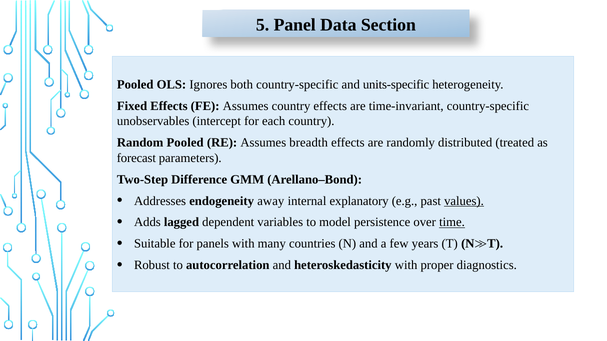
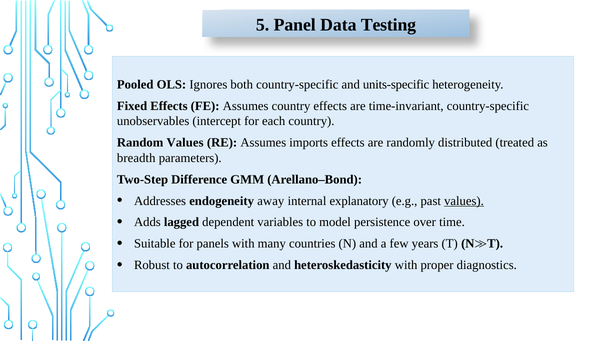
Section: Section -> Testing (388, 25)
Random Pooled: Pooled -> Values (185, 143)
breadth: breadth -> imports (309, 143)
forecast: forecast -> breadth (136, 158)
time underline: present -> none (452, 223)
